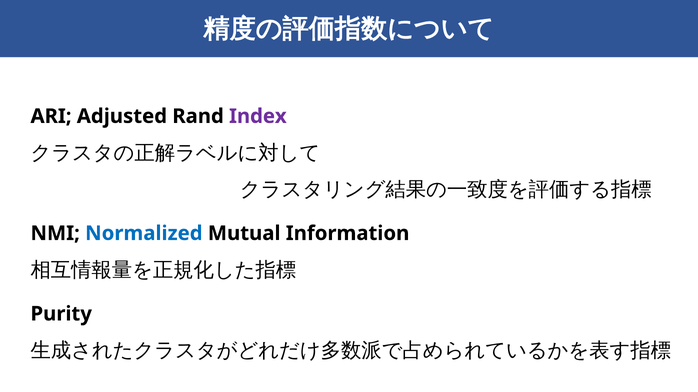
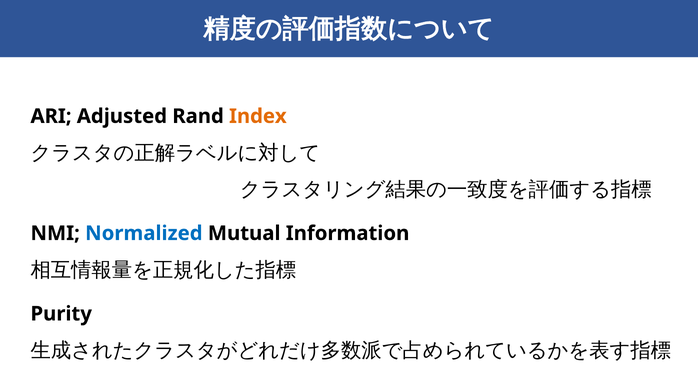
Index colour: purple -> orange (258, 116)
